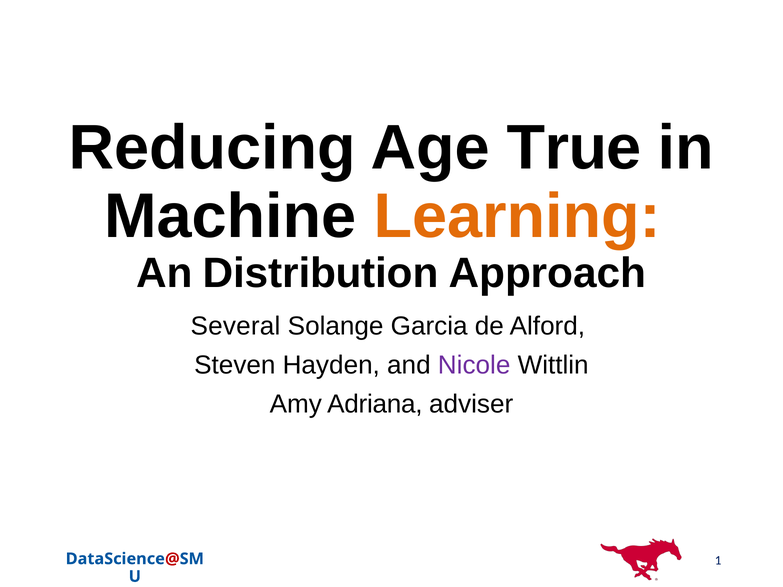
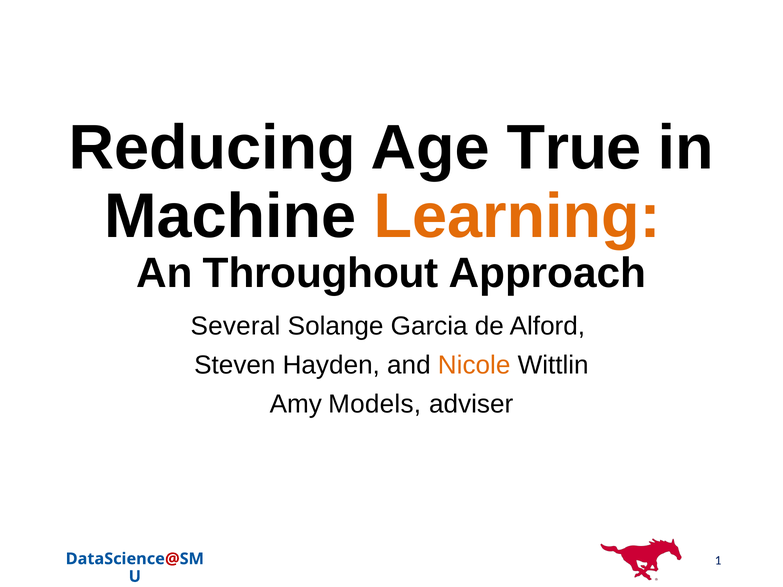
Distribution: Distribution -> Throughout (321, 273)
Nicole colour: purple -> orange (474, 365)
Adriana: Adriana -> Models (375, 404)
